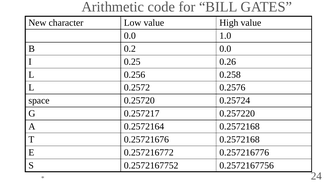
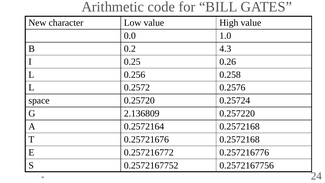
0.2 0.0: 0.0 -> 4.3 (225, 49)
0.257217: 0.257217 -> 2.136809 (142, 113)
